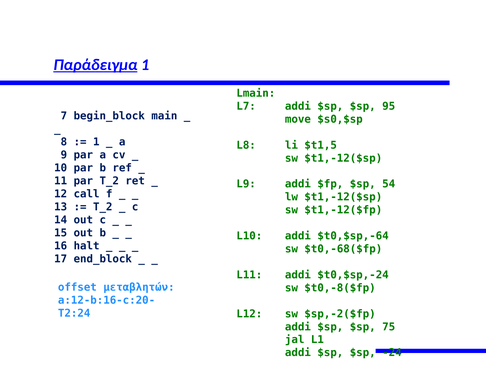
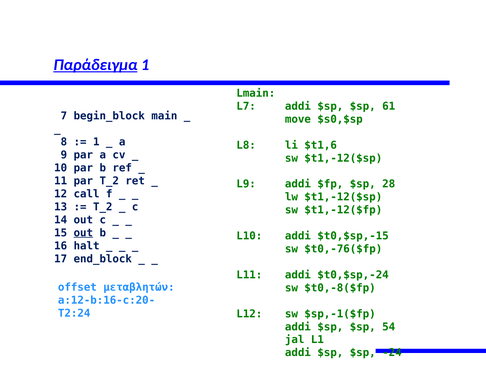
95: 95 -> 61 (389, 106)
$t1,5: $t1,5 -> $t1,6 (321, 145)
54: 54 -> 28 (389, 184)
out underline: none -> present (83, 233)
$t0,$sp,-64: $t0,$sp,-64 -> $t0,$sp,-15 (353, 236)
$t0,-68($fp: $t0,-68($fp -> $t0,-76($fp (343, 249)
$sp,-2($fp: $sp,-2($fp -> $sp,-1($fp (340, 313)
75: 75 -> 54 (389, 326)
